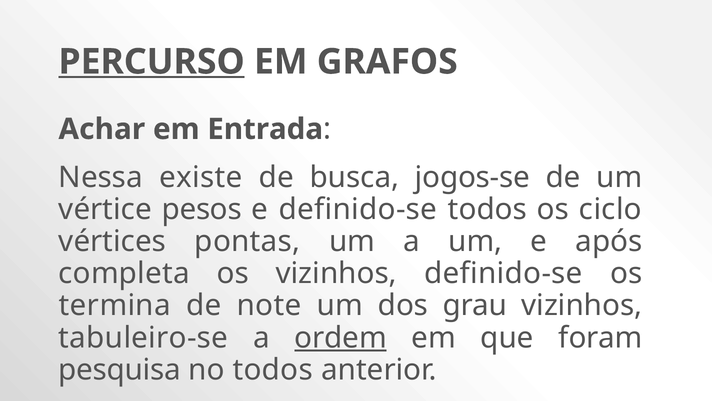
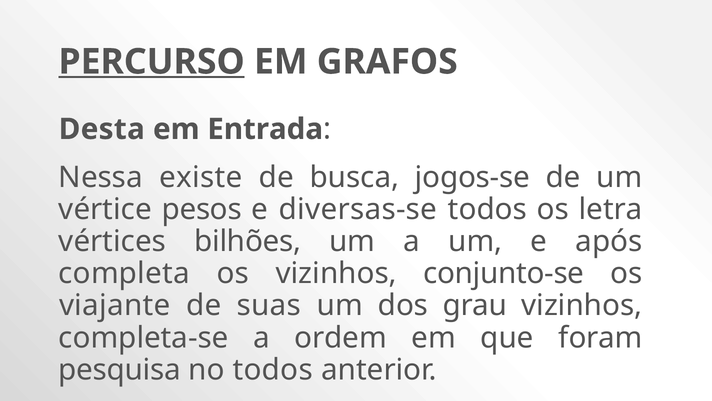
Achar: Achar -> Desta (102, 129)
e definido-se: definido-se -> diversas-se (358, 209)
ciclo: ciclo -> letra (611, 209)
pontas: pontas -> bilhões (248, 241)
vizinhos definido-se: definido-se -> conjunto-se (504, 273)
termina: termina -> viajante (115, 305)
note: note -> suas (269, 305)
tabuleiro-se: tabuleiro-se -> completa-se (143, 337)
ordem underline: present -> none (341, 337)
